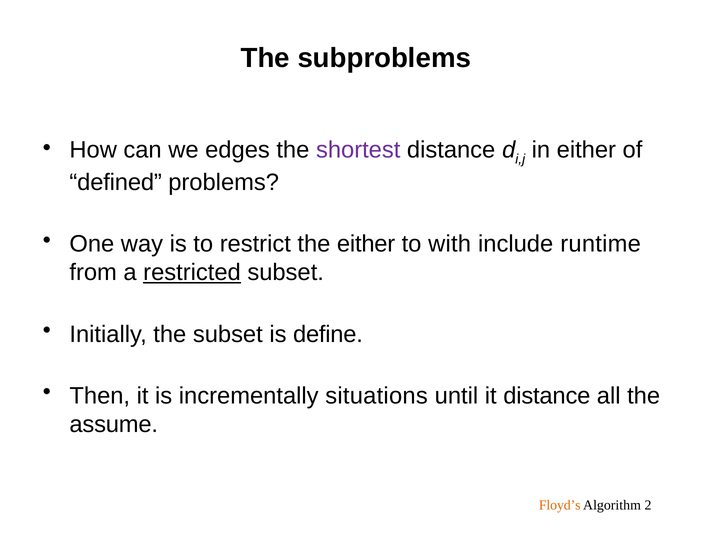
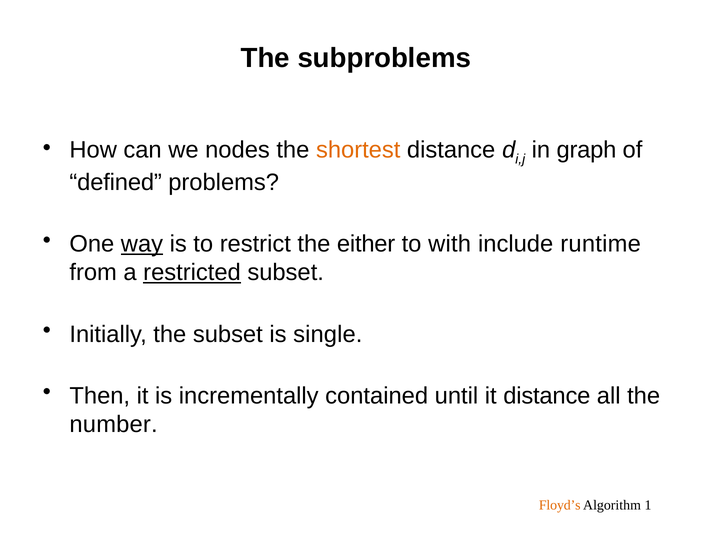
edges: edges -> nodes (238, 150)
shortest colour: purple -> orange (358, 150)
in either: either -> graph (586, 150)
way underline: none -> present (142, 244)
define: define -> single (328, 334)
situations: situations -> contained (377, 396)
assume: assume -> number (114, 424)
2: 2 -> 1 (648, 505)
